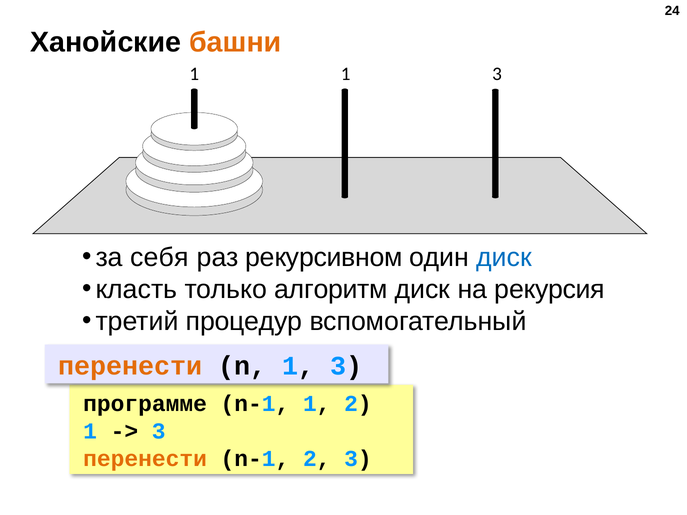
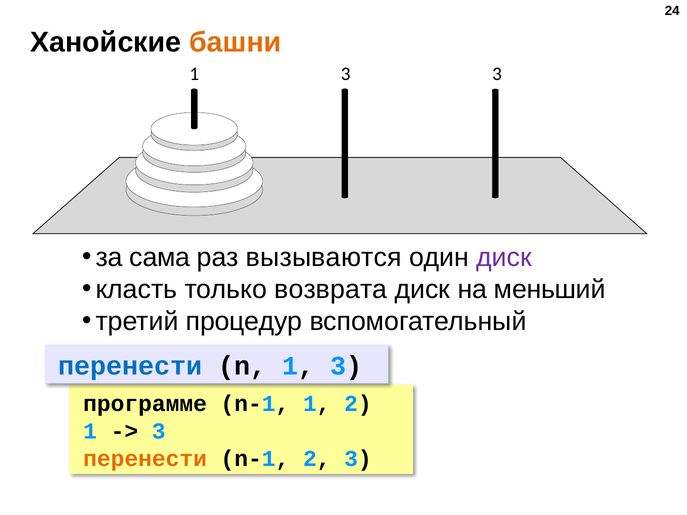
1: 1 -> 3 (346, 74)
себя: себя -> сама (160, 257)
рекурсивном: рекурсивном -> вызываются (324, 257)
диск colour: blue -> purple (504, 257)
алгоритм: алгоритм -> возврата (331, 290)
рекурсия: рекурсия -> меньший (550, 290)
перенести colour: orange -> blue (130, 366)
